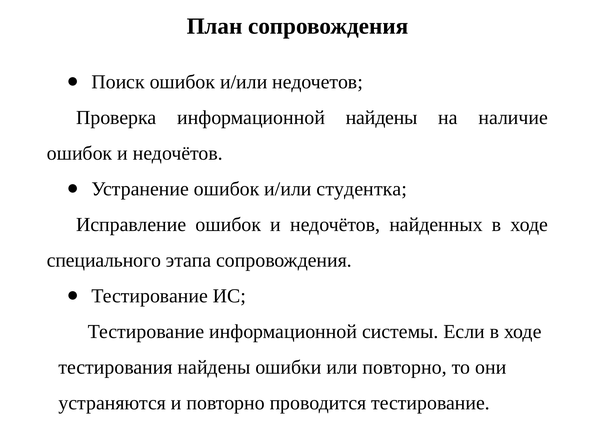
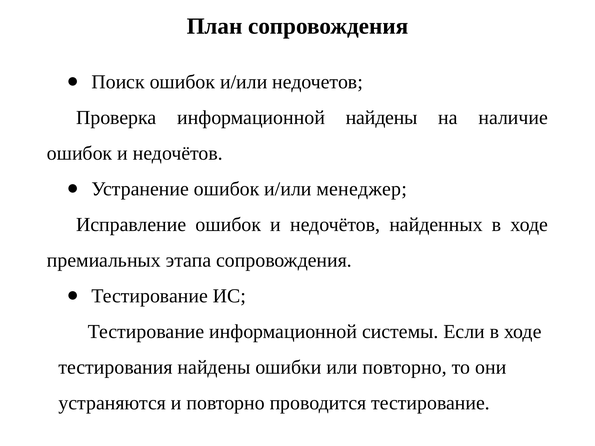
студентка: студентка -> менеджер (362, 189)
специального: специального -> премиальных (104, 260)
